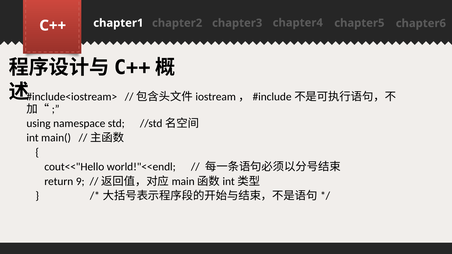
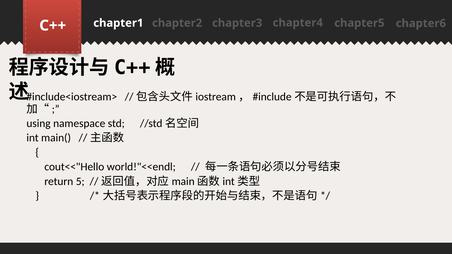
9: 9 -> 5 (80, 181)
